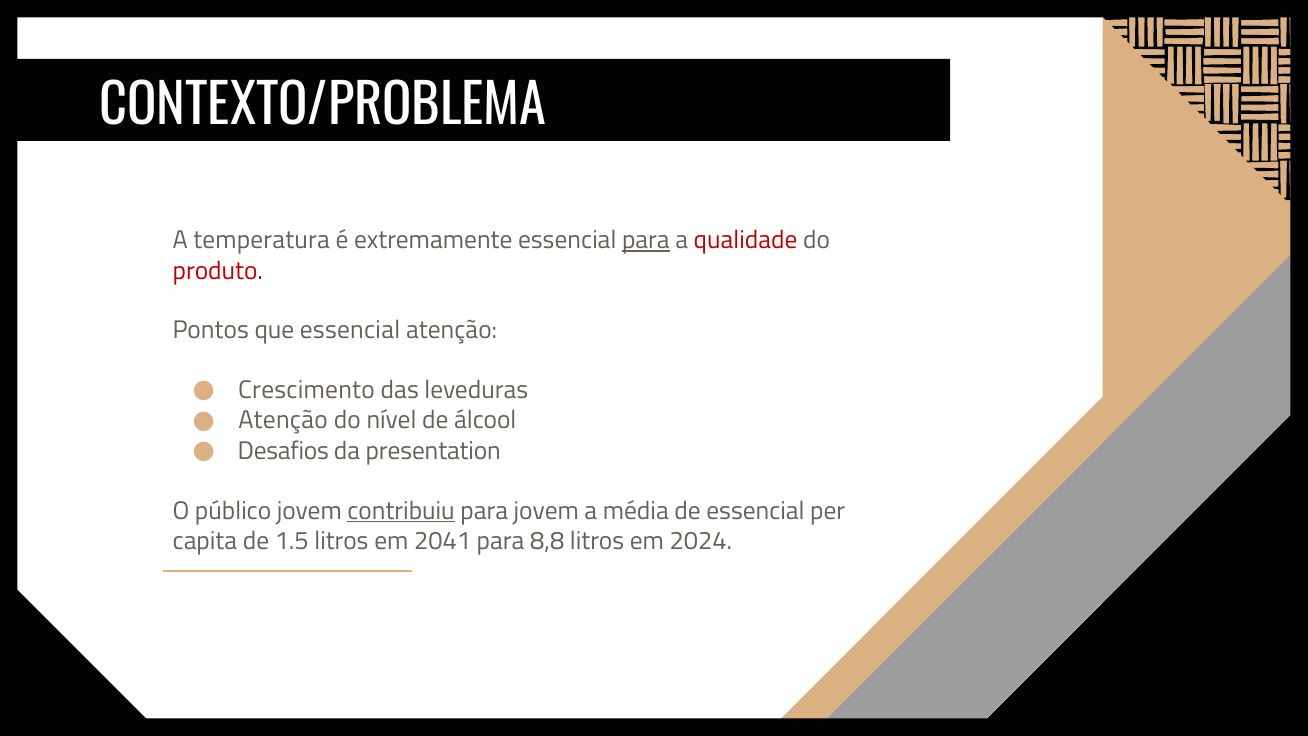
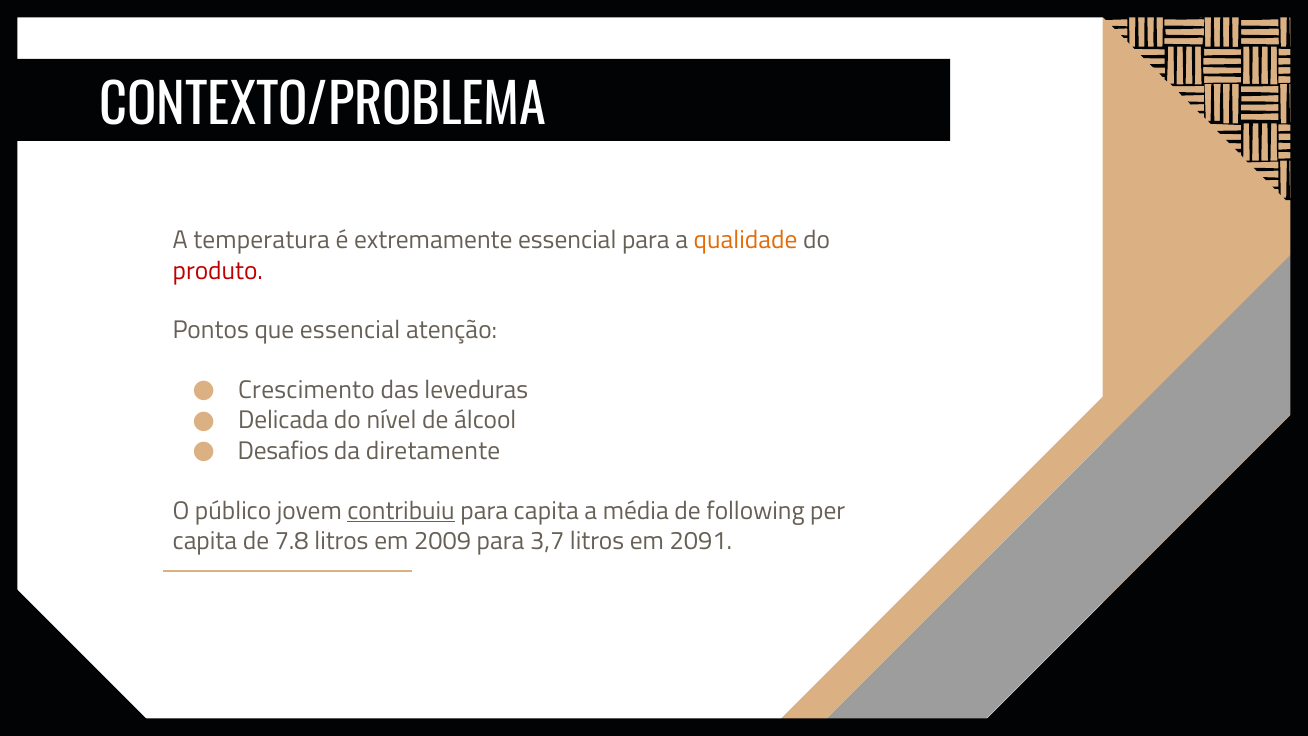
para underline: present -> none (646, 240)
qualidade colour: red -> orange (746, 240)
Atenção: Atenção -> Delicada (283, 420)
presentation: presentation -> diretamente (433, 451)
para jovem: jovem -> capita (546, 510)
de essencial: essencial -> following (756, 510)
1.5: 1.5 -> 7.8 (292, 541)
2041: 2041 -> 2009 (443, 541)
8,8: 8,8 -> 3,7 (547, 541)
2024: 2024 -> 2091 (701, 541)
